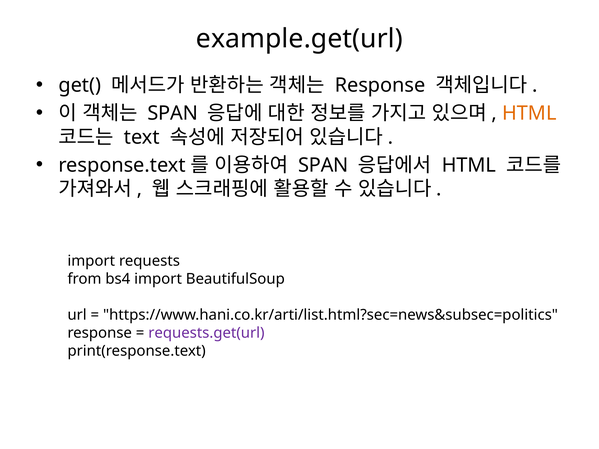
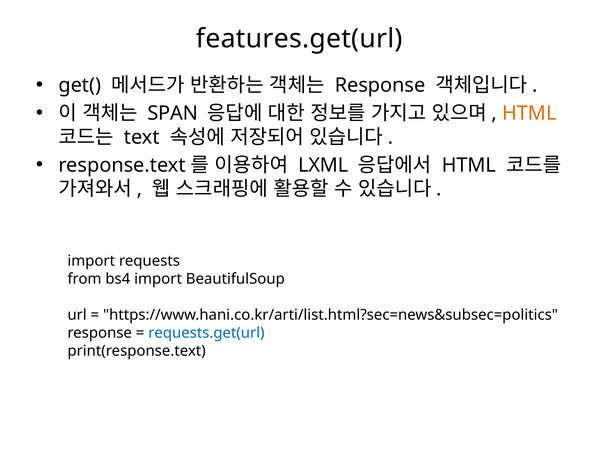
example.get(url: example.get(url -> features.get(url (299, 39)
SPAN: SPAN -> LXML (323, 165)
requests.get(url colour: purple -> blue (206, 333)
